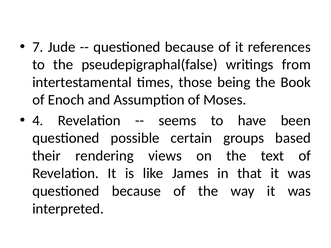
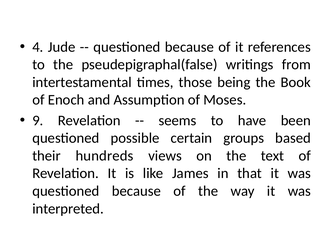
7: 7 -> 4 (38, 47)
4: 4 -> 9 (38, 121)
rendering: rendering -> hundreds (104, 156)
